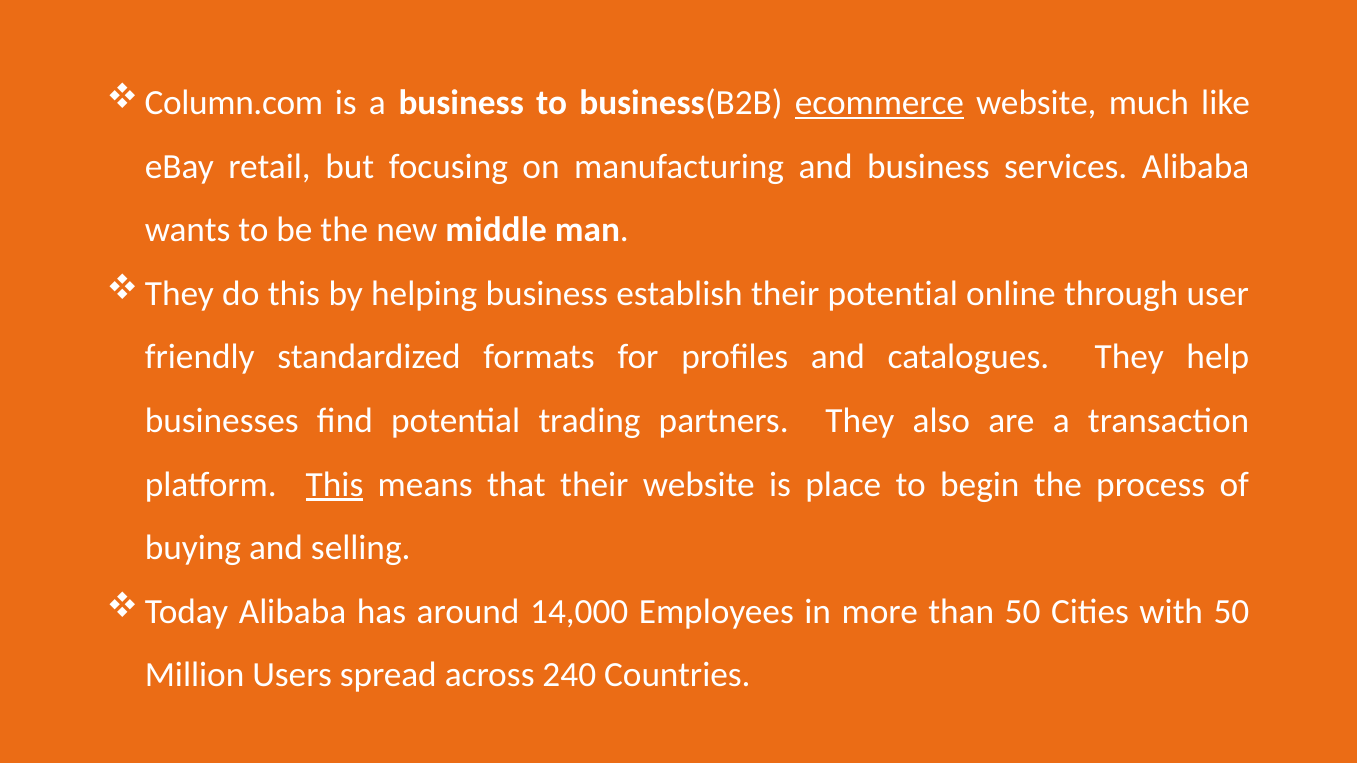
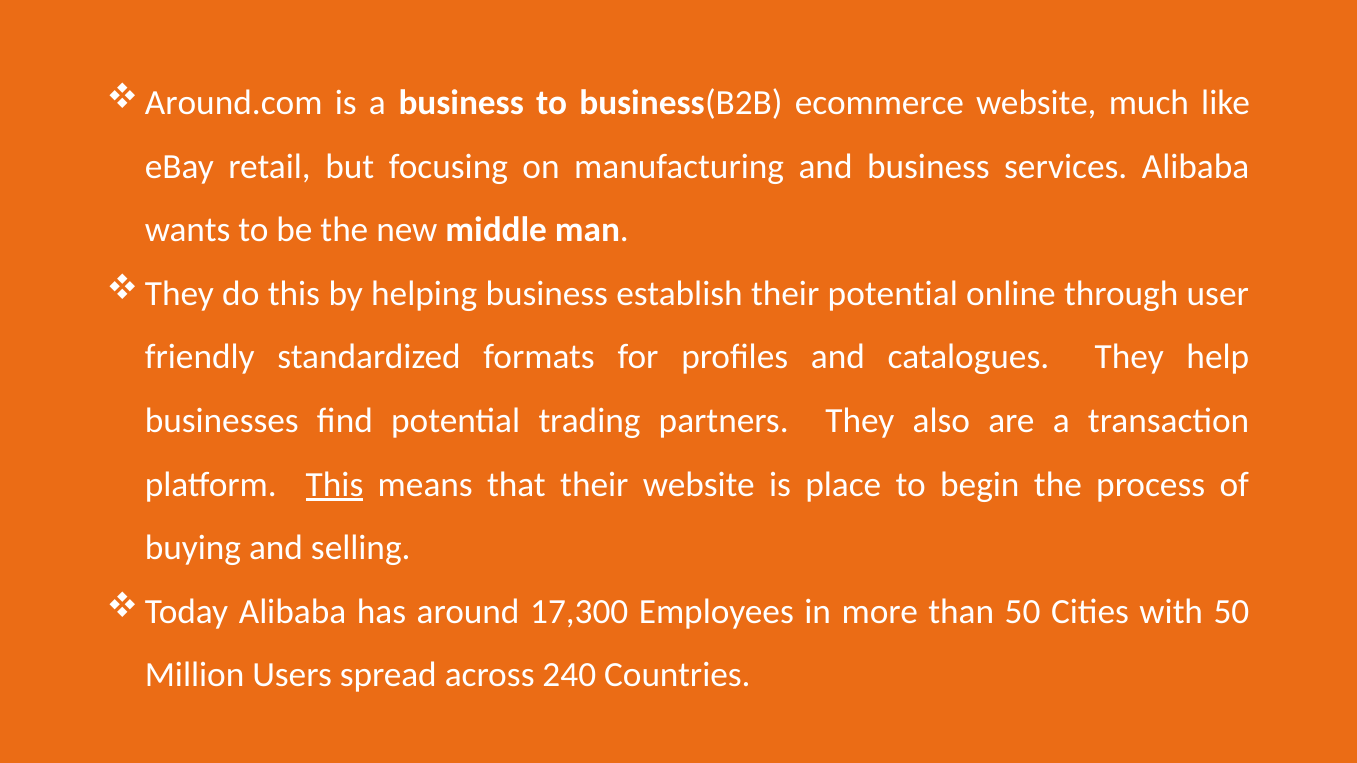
Column.com: Column.com -> Around.com (234, 103)
ecommerce underline: present -> none (879, 103)
14,000: 14,000 -> 17,300 (579, 612)
